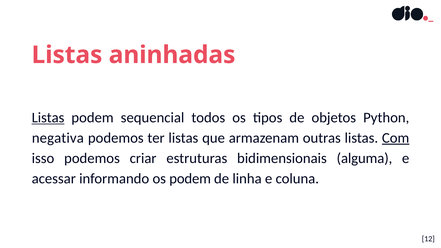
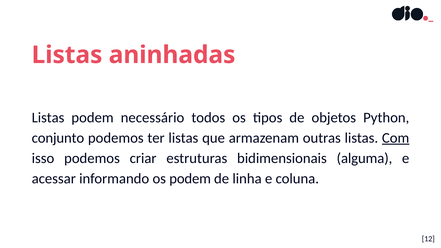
Listas underline: present -> none (48, 118)
sequencial: sequencial -> necessário (153, 118)
negativa: negativa -> conjunto (58, 138)
